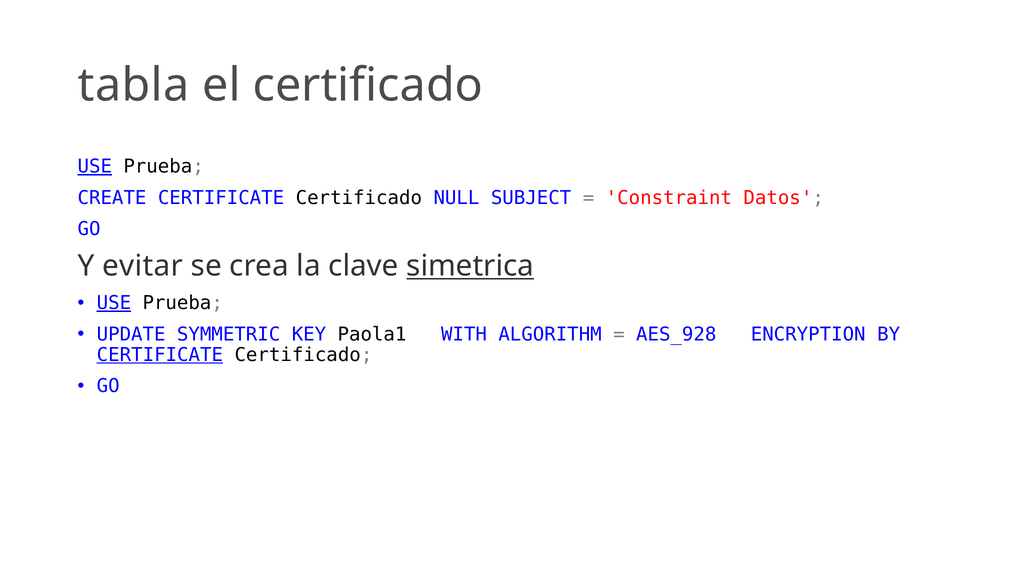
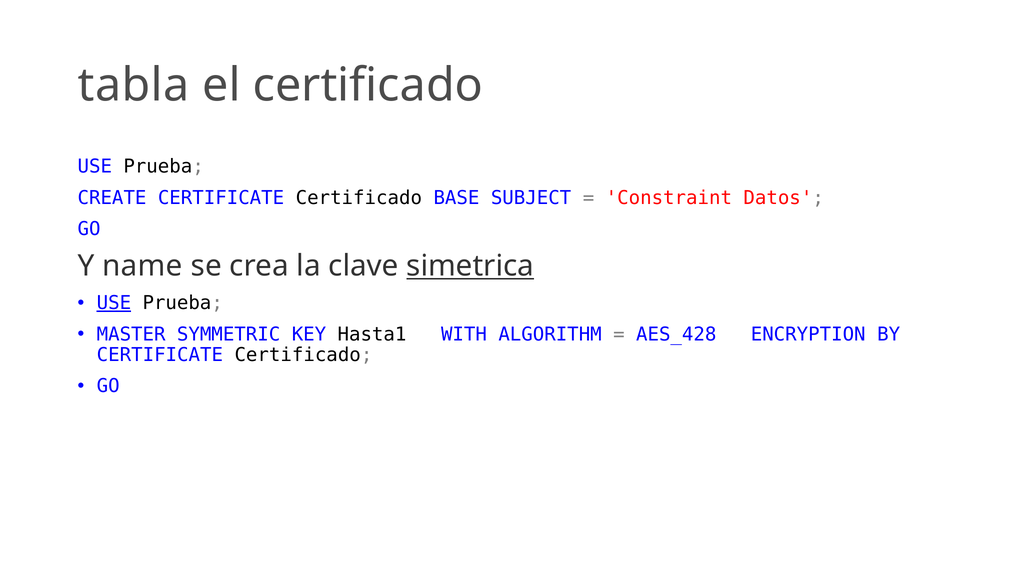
USE underline: present -> none (95, 166)
NULL: NULL -> BASE (456, 198)
evitar: evitar -> name (142, 266)
UPDATE: UPDATE -> MASTER (131, 334)
Paola1: Paola1 -> Hasta1 (372, 334)
AES_928: AES_928 -> AES_428 (676, 334)
CERTIFICATE underline: present -> none (160, 355)
